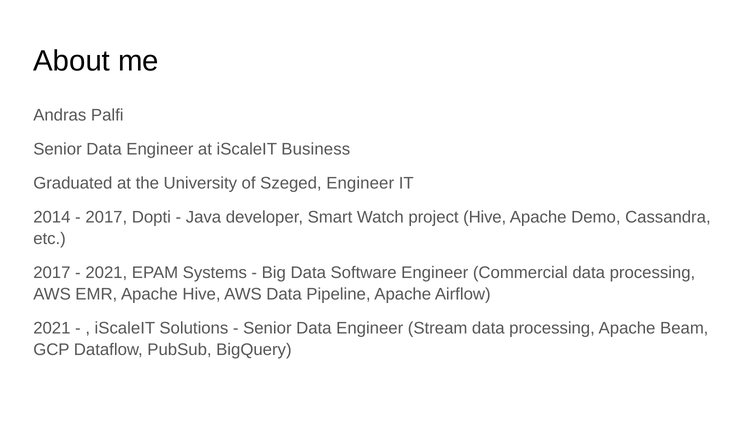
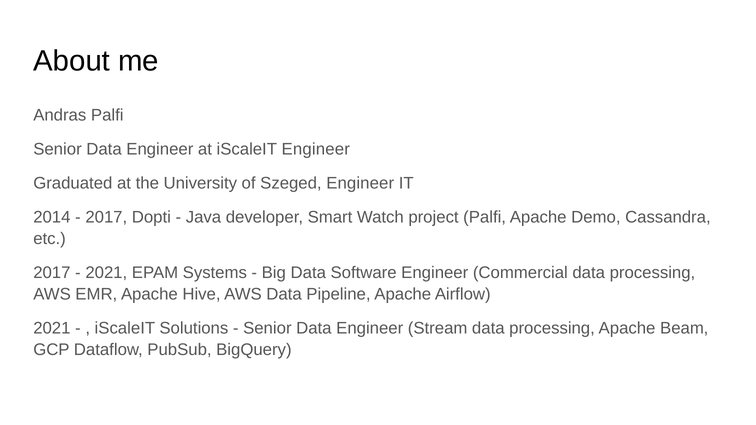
iScaleIT Business: Business -> Engineer (316, 149)
project Hive: Hive -> Palfi (485, 217)
